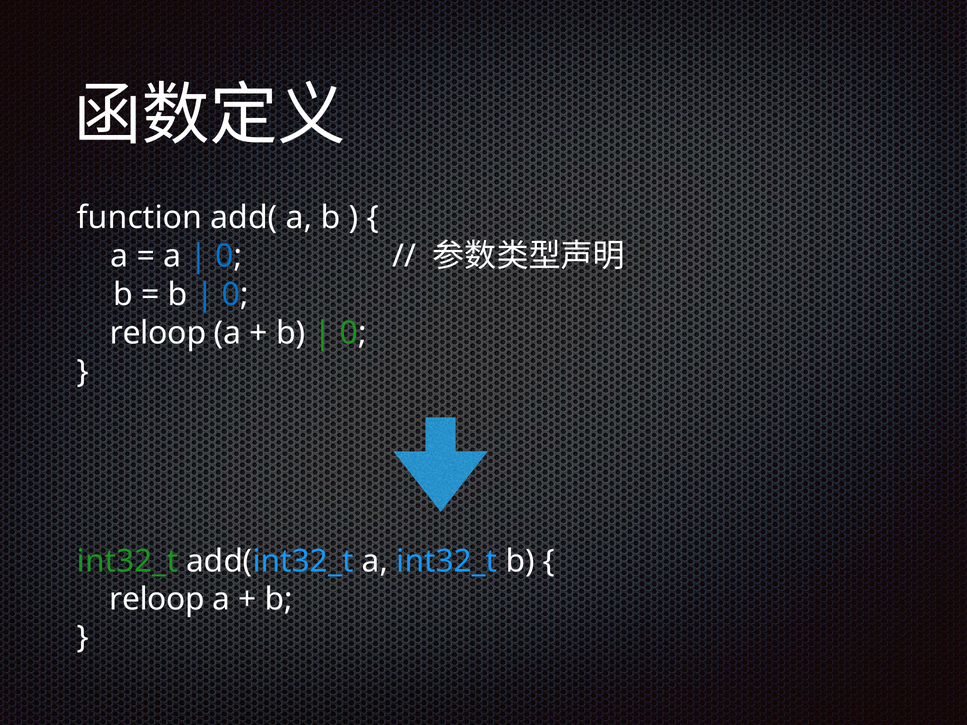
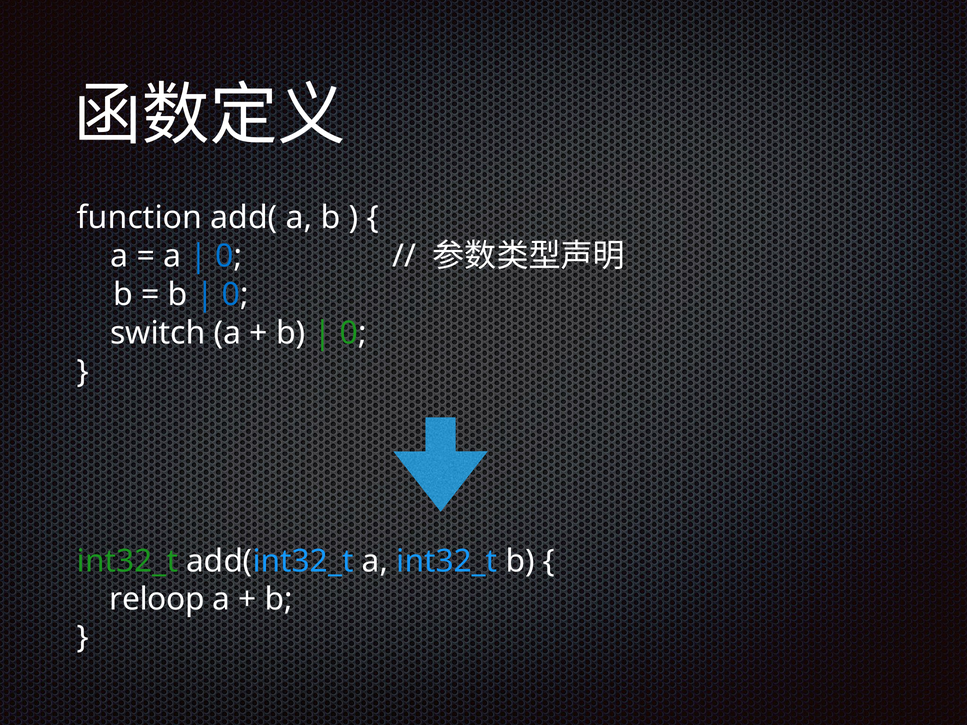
reloop: reloop -> switch (158, 333)
